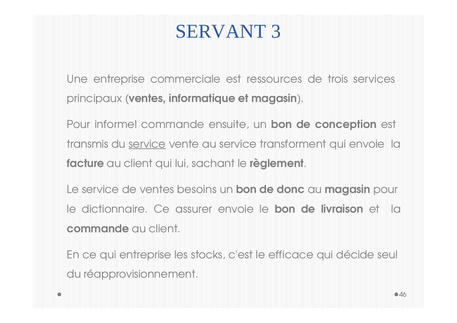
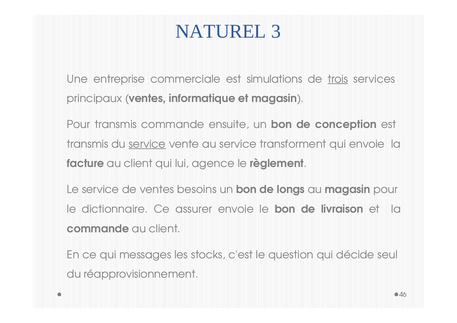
SERVANT: SERVANT -> NATUREL (221, 31)
ressources: ressources -> simulations (275, 79)
trois underline: none -> present (338, 79)
Pour informel: informel -> transmis (116, 125)
sachant: sachant -> agence (213, 164)
donc: donc -> longs (291, 190)
qui entreprise: entreprise -> messages (145, 255)
efficace: efficace -> question (291, 255)
